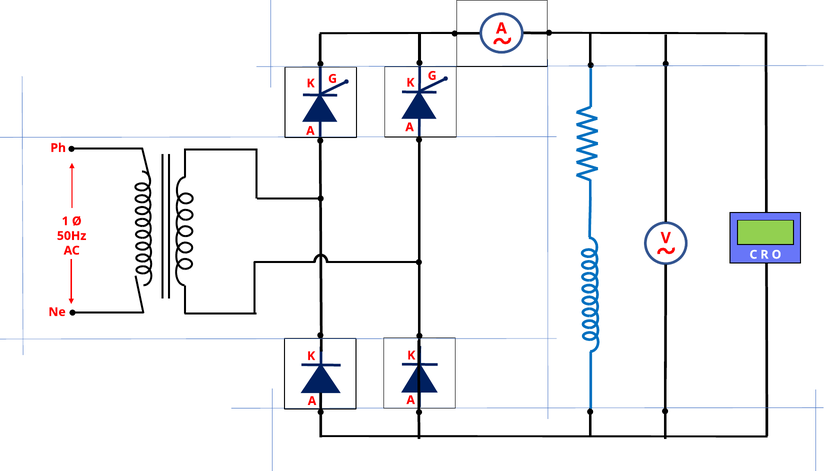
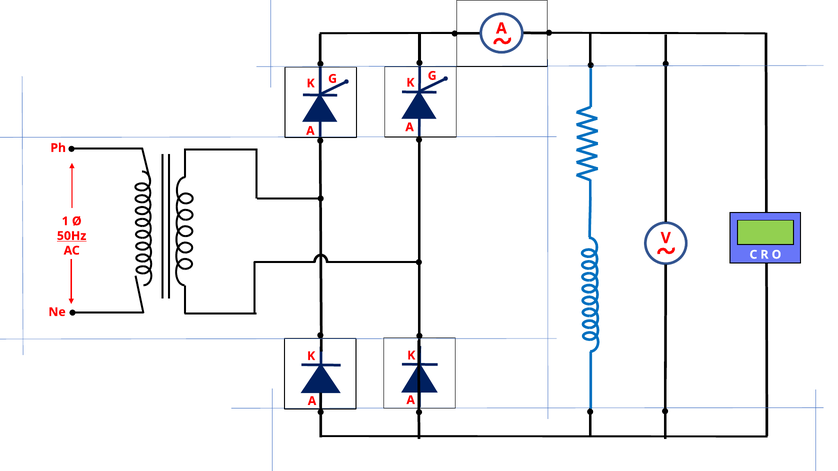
50Hz underline: none -> present (72, 236)
